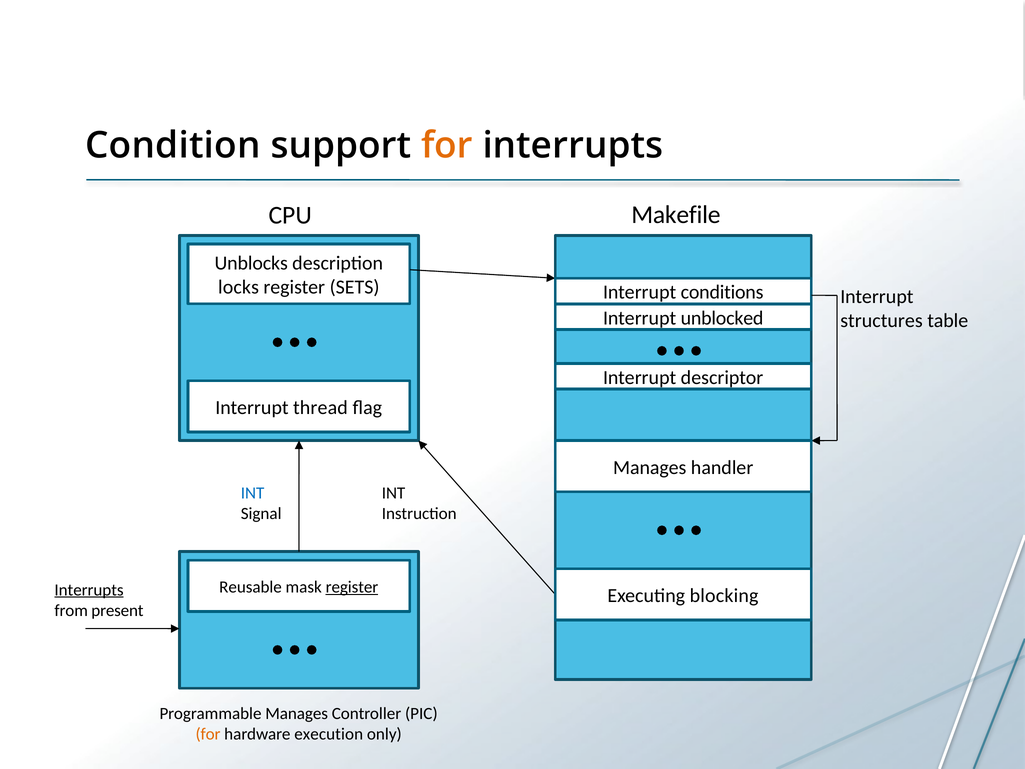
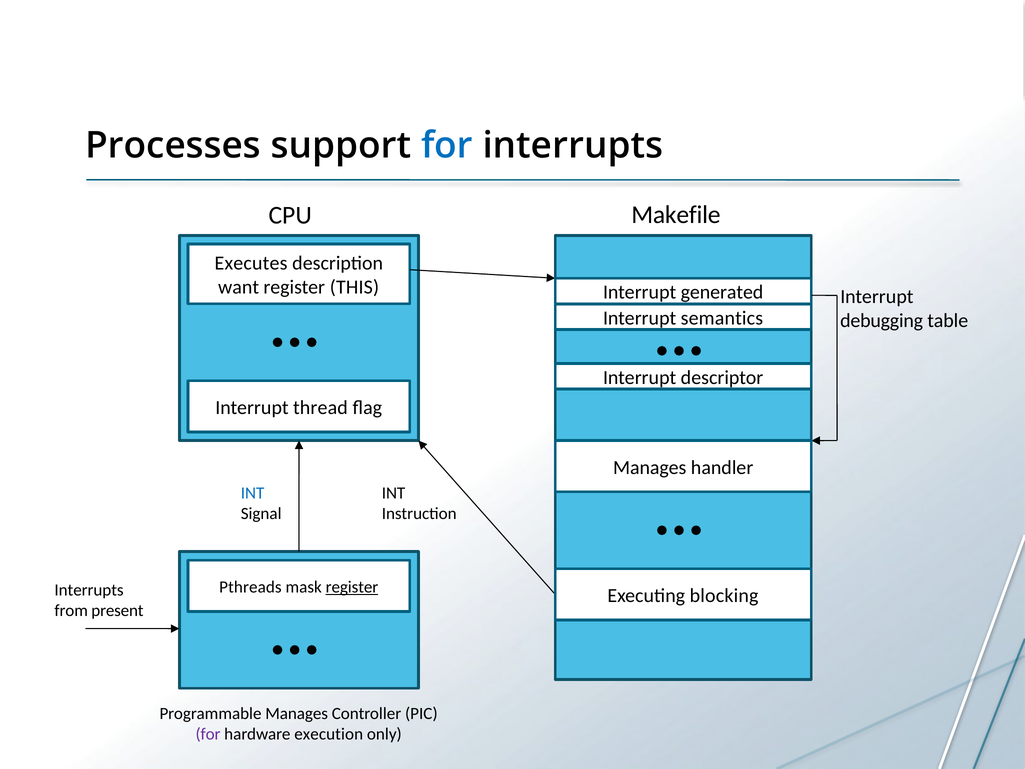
Condition: Condition -> Processes (173, 145)
for colour: orange -> blue (447, 145)
Unblocks: Unblocks -> Executes (251, 263)
locks: locks -> want (239, 287)
SETS: SETS -> THIS (354, 287)
conditions: conditions -> generated (722, 292)
unblocked: unblocked -> semantics (722, 318)
structures: structures -> debugging (882, 320)
Reusable: Reusable -> Pthreads (250, 587)
Interrupts underline: present -> none (89, 590)
for colour: orange -> purple (208, 734)
